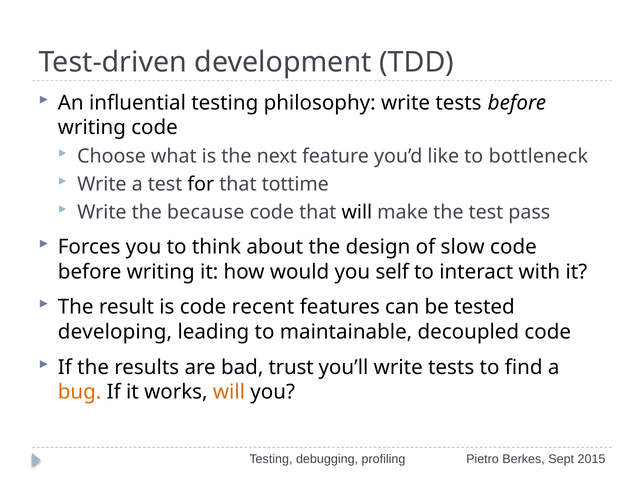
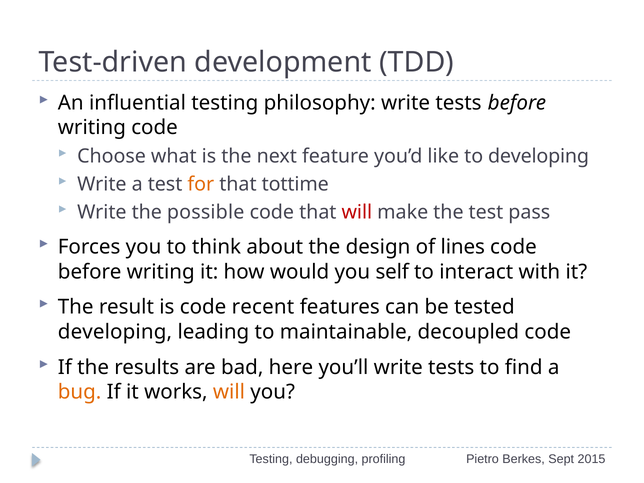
to bottleneck: bottleneck -> developing (539, 156)
for colour: black -> orange (201, 184)
because: because -> possible (206, 212)
will colour: black -> red (357, 212)
slow: slow -> lines (463, 247)
trust: trust -> here (291, 367)
